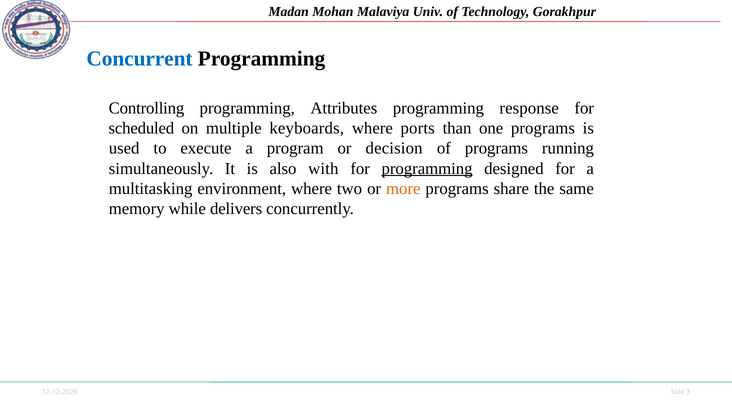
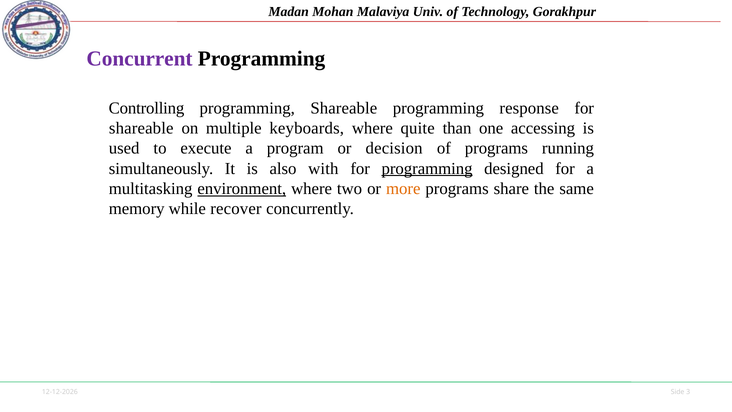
Concurrent colour: blue -> purple (140, 58)
programming Attributes: Attributes -> Shareable (344, 108)
scheduled: scheduled -> shareable (141, 128)
ports: ports -> quite (418, 128)
one programs: programs -> accessing (543, 128)
environment underline: none -> present (242, 189)
delivers: delivers -> recover (236, 209)
